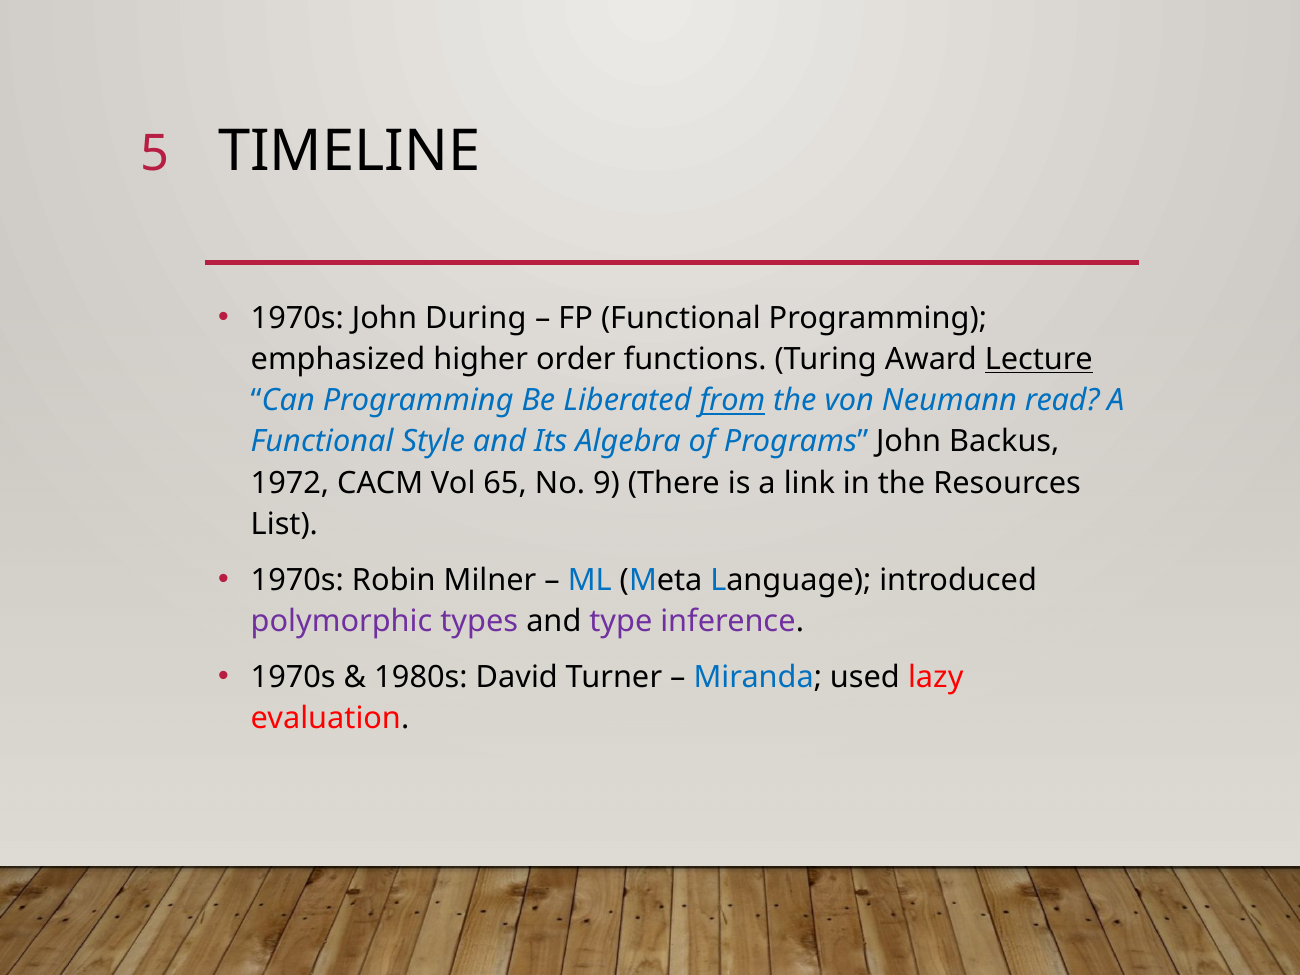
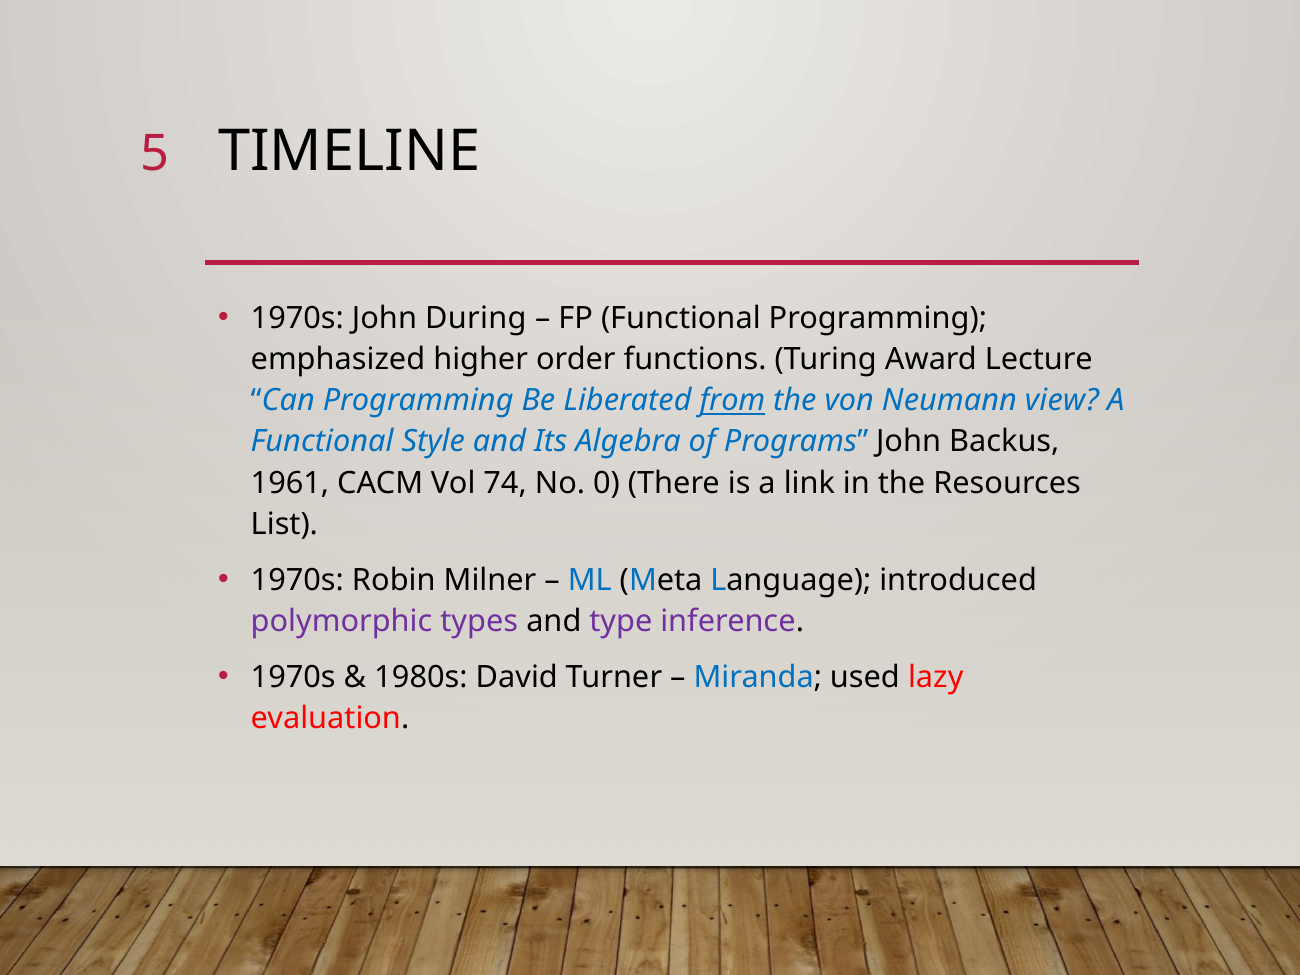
Lecture underline: present -> none (1039, 359)
read: read -> view (1062, 401)
1972: 1972 -> 1961 (290, 483)
65: 65 -> 74 (505, 483)
9: 9 -> 0 (606, 483)
